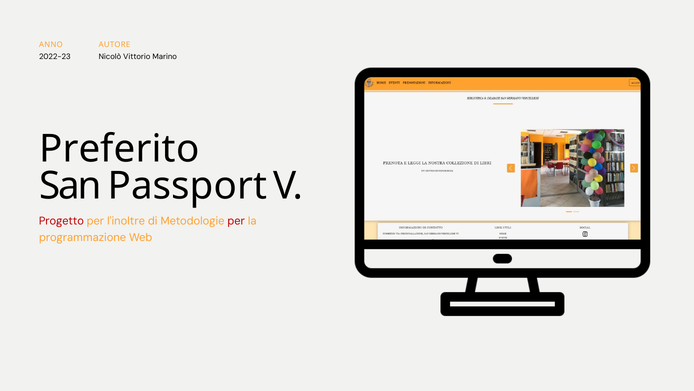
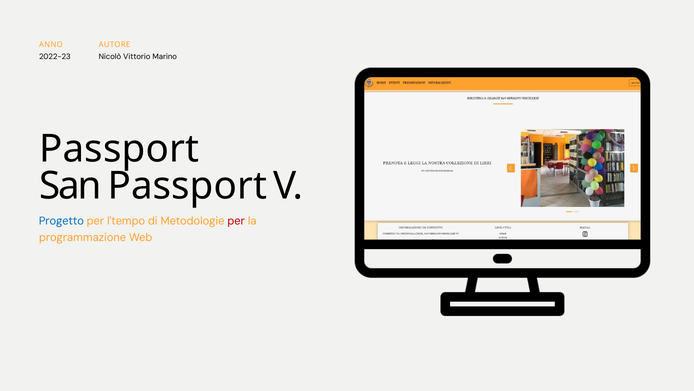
Preferito: Preferito -> Passport (119, 149)
Progetto colour: red -> blue (61, 221)
l'inoltre: l'inoltre -> l'tempo (126, 221)
